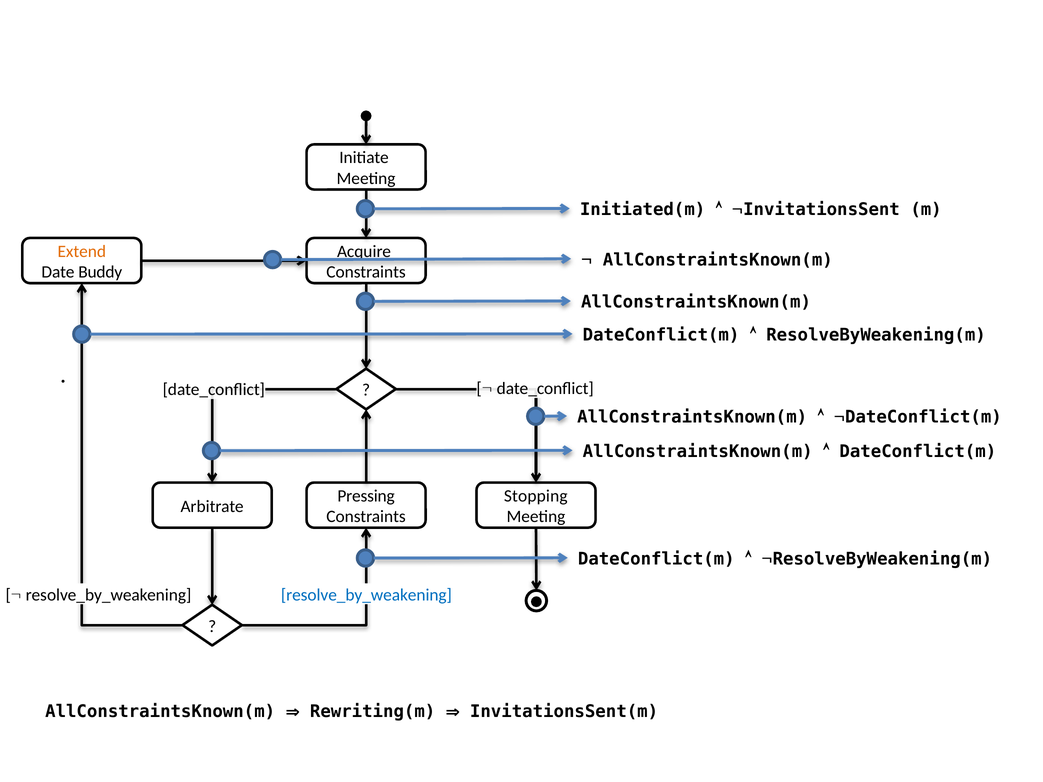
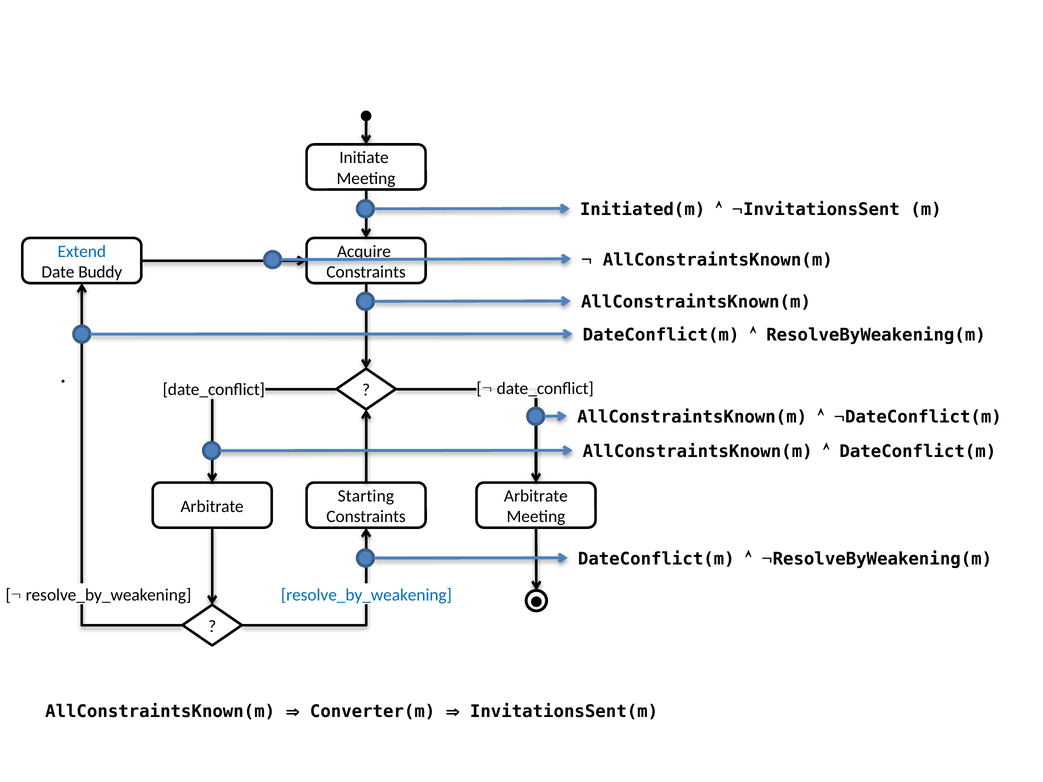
Extend colour: orange -> blue (82, 251)
Pressing: Pressing -> Starting (366, 496)
Stopping: Stopping -> Arbitrate (536, 496)
Rewriting(m: Rewriting(m -> Converter(m (373, 712)
